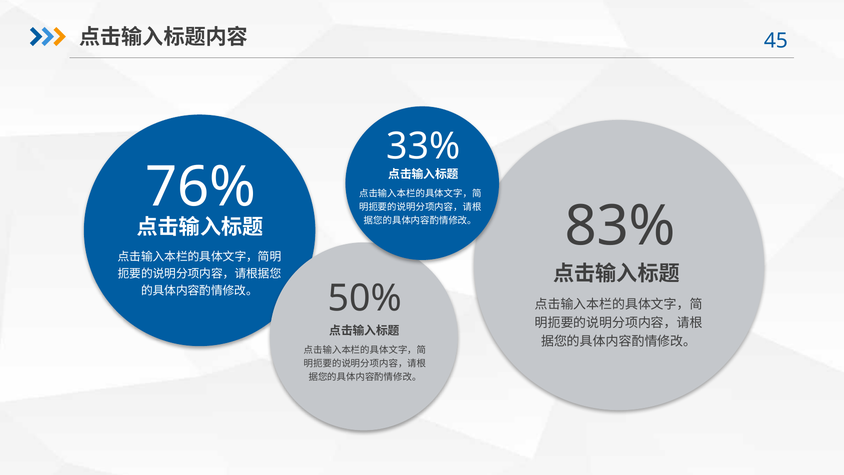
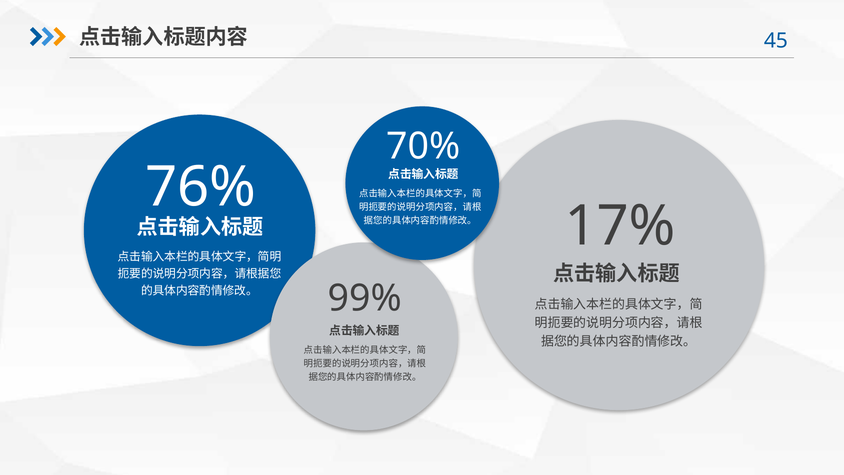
33%: 33% -> 70% (423, 146)
83%: 83% -> 17% (620, 226)
50%: 50% -> 99% (365, 298)
